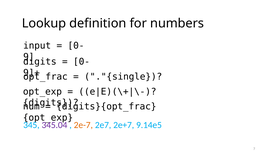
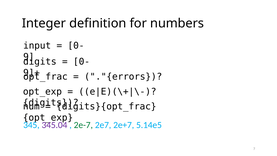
Lookup: Lookup -> Integer (44, 23)
."{single: ."{single -> ."{errors (123, 77)
2e-7 colour: orange -> green (83, 125)
9.14e5: 9.14e5 -> 5.14e5 (149, 125)
